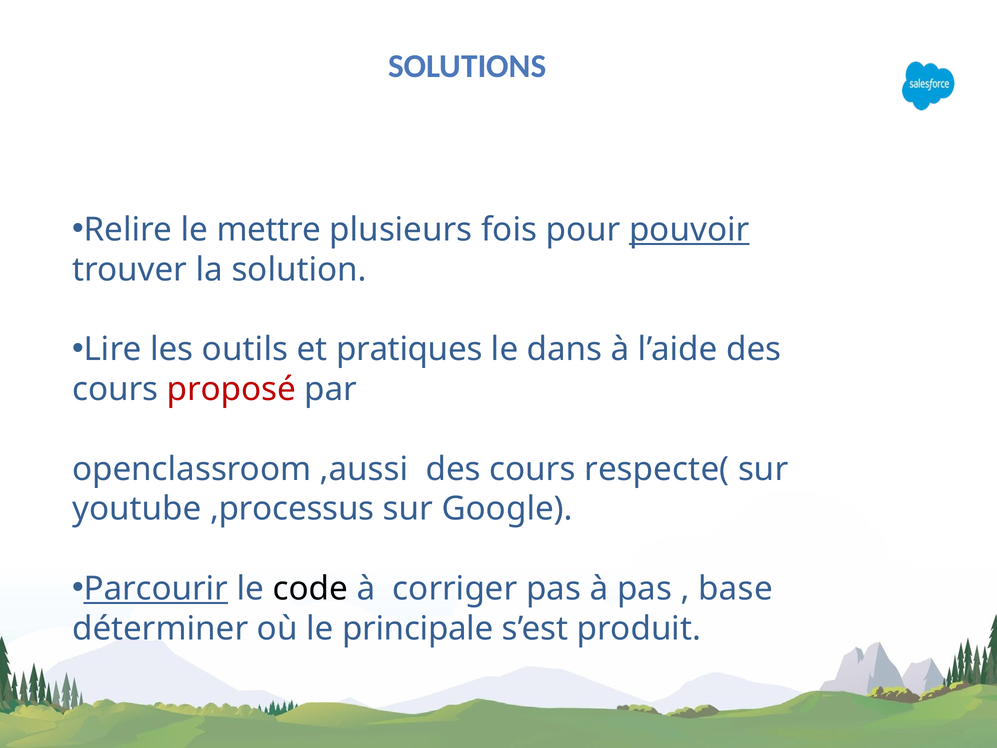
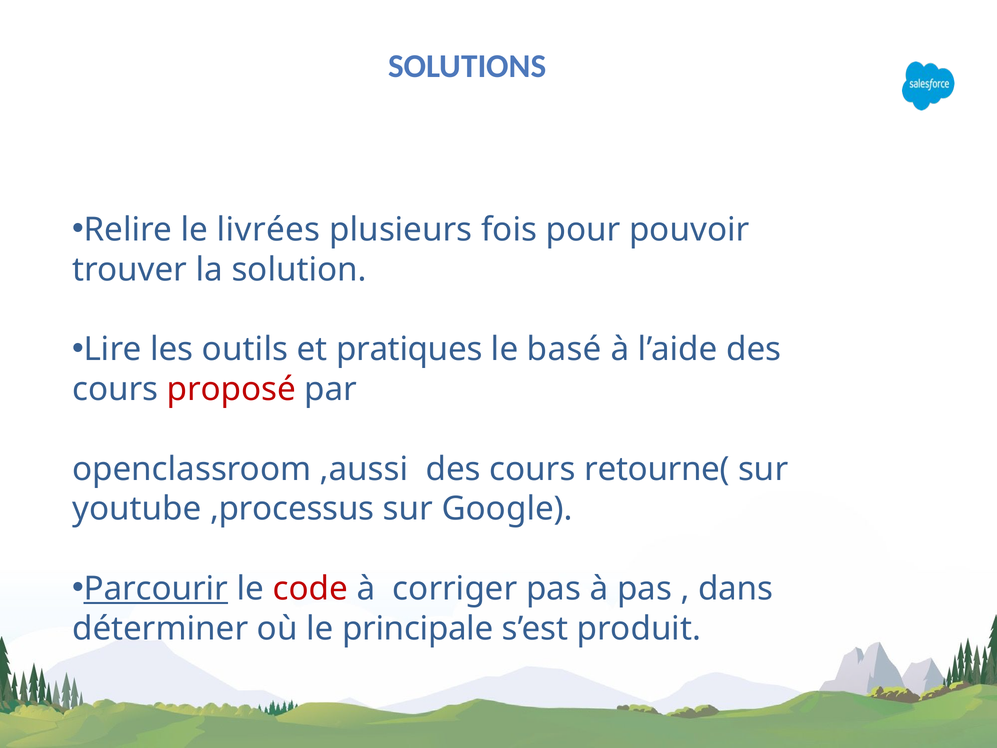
mettre: mettre -> livrées (269, 230)
pouvoir underline: present -> none (689, 230)
dans: dans -> basé (564, 349)
respecte(: respecte( -> retourne( (657, 469)
code colour: black -> red (310, 589)
base: base -> dans (736, 589)
